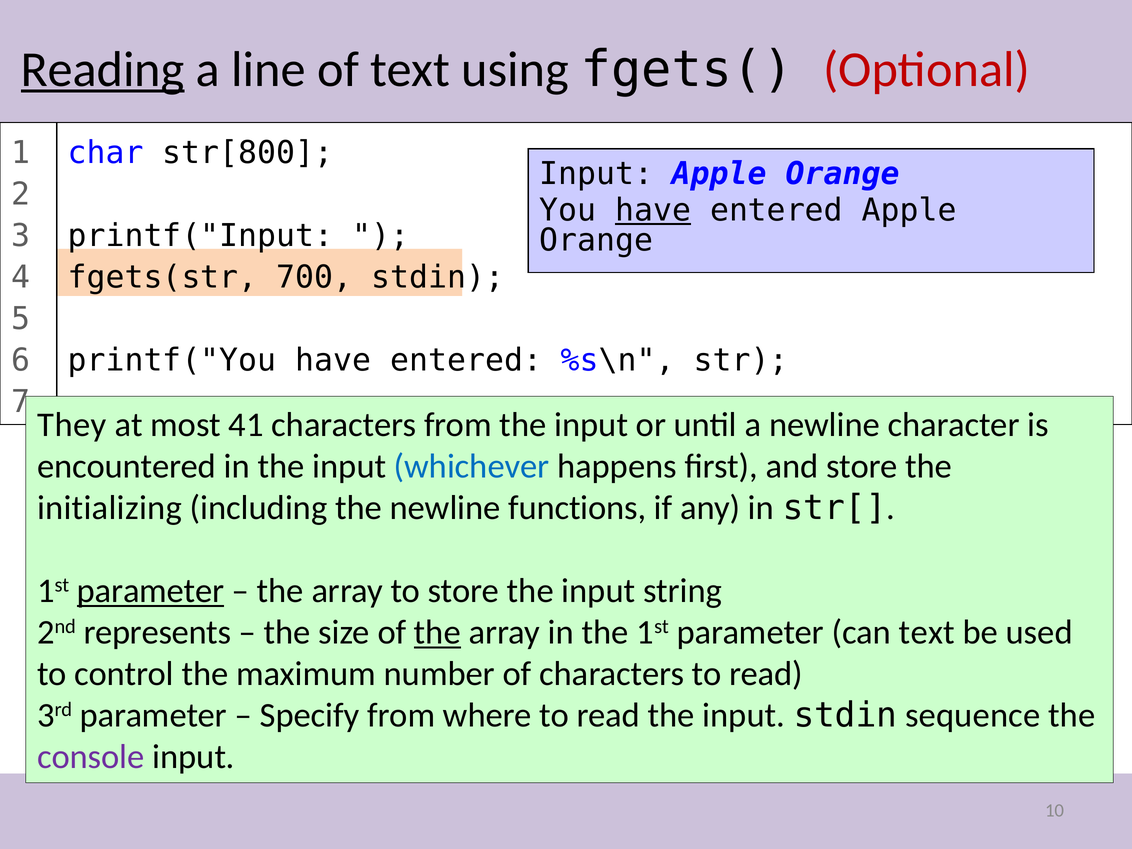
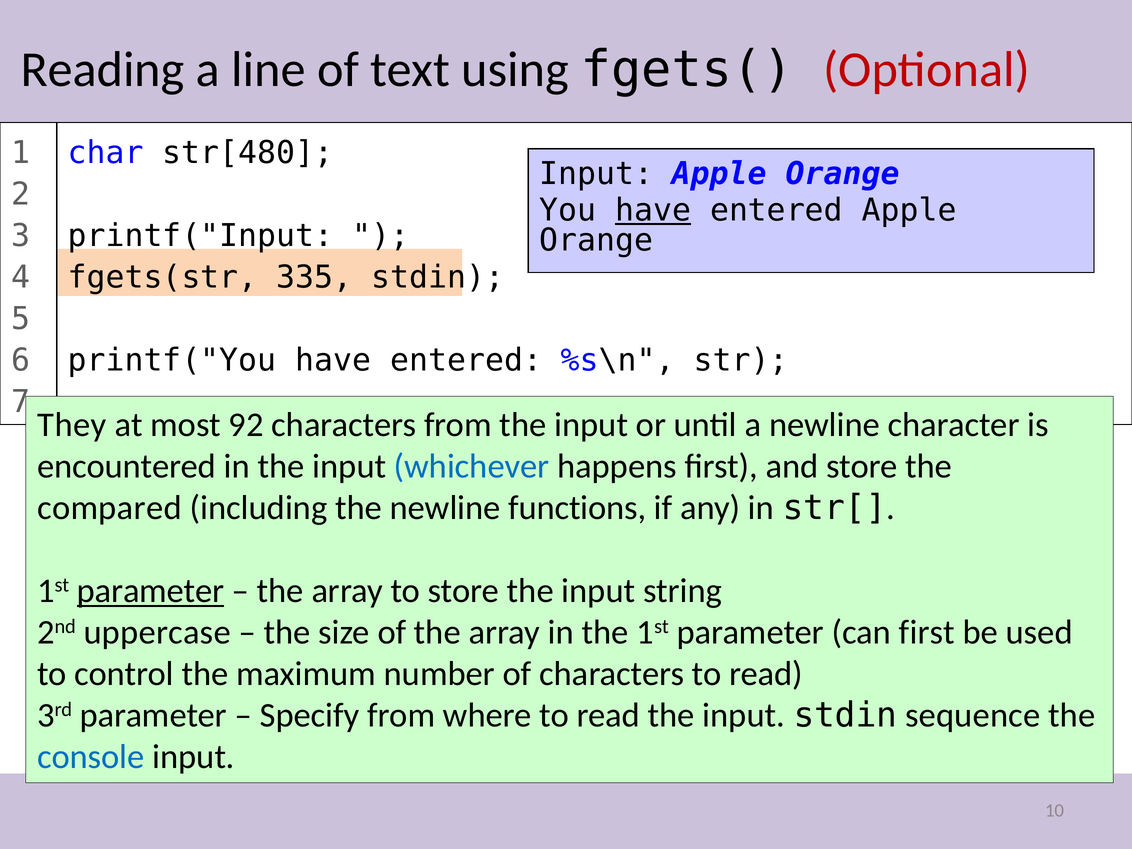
Reading underline: present -> none (103, 69)
str[800: str[800 -> str[480 (248, 153)
700: 700 -> 335 (314, 278)
41: 41 -> 92 (246, 425)
initializing: initializing -> compared (109, 508)
represents: represents -> uppercase (157, 632)
the underline: present -> none (437, 632)
can text: text -> first (927, 632)
console colour: purple -> blue (91, 757)
